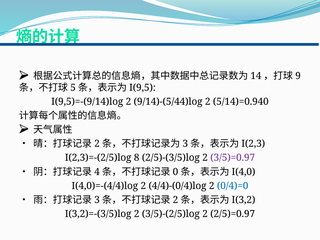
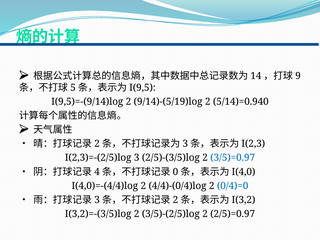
9/14)-(5/44)log: 9/14)-(5/44)log -> 9/14)-(5/19)log (168, 102)
I(2,3)=-(2/5)log 8: 8 -> 3 (137, 158)
3/5)=0.97 colour: purple -> blue (233, 158)
